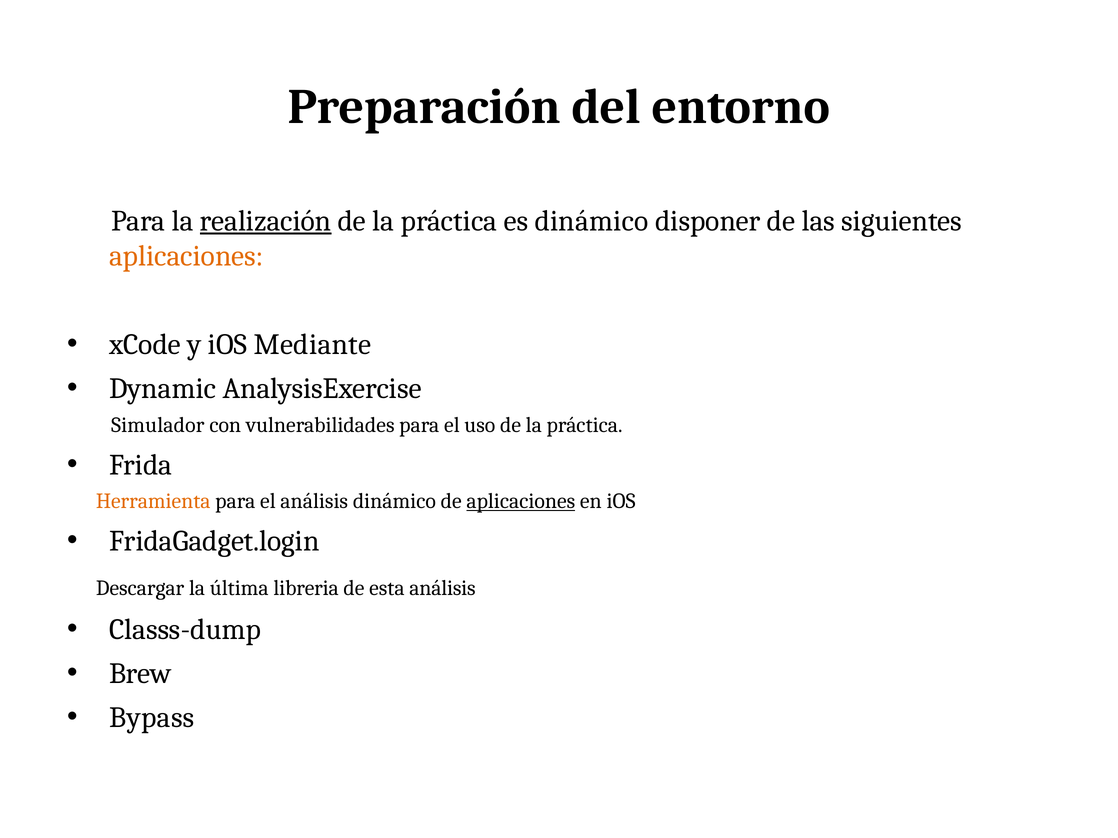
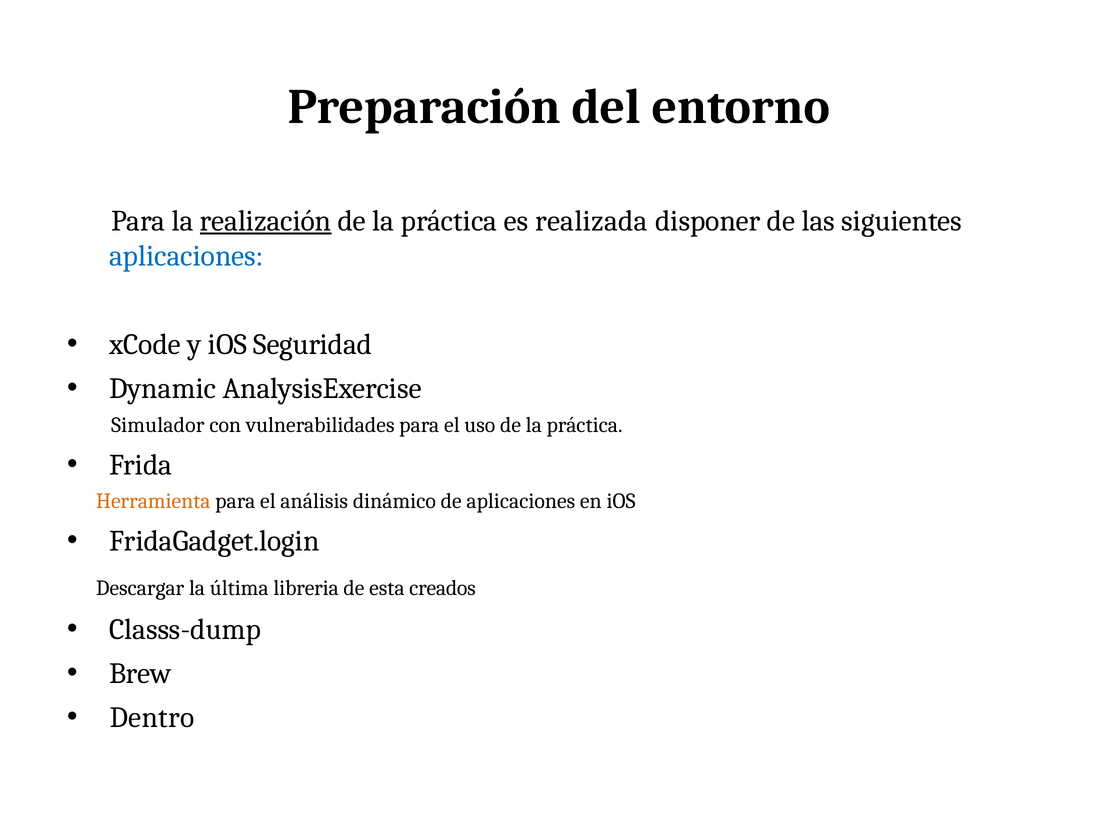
es dinámico: dinámico -> realizada (591, 221)
aplicaciones colour: orange -> blue (186, 256)
Mediante: Mediante -> Seguridad (313, 345)
aplicaciones underline: present -> none (521, 502)
esta análisis: análisis -> creados (442, 588)
Bypass: Bypass -> Dentro (152, 718)
